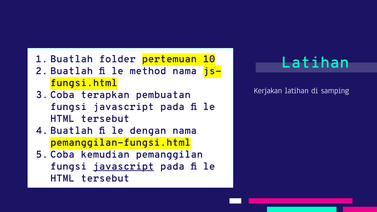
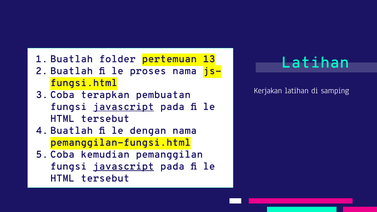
10: 10 -> 13 (209, 59)
method: method -> proses (148, 71)
javascript underline: none -> present (124, 107)
